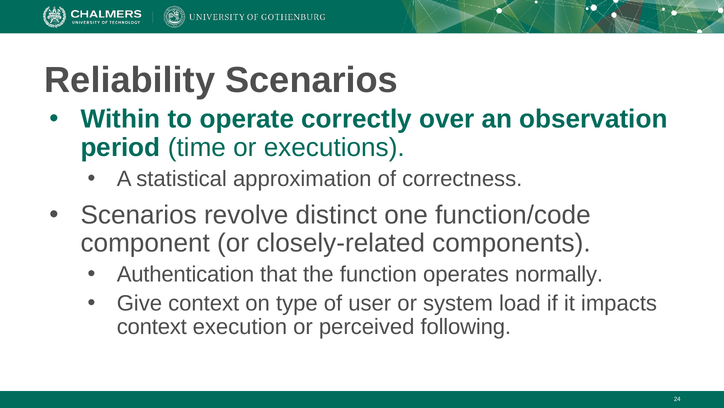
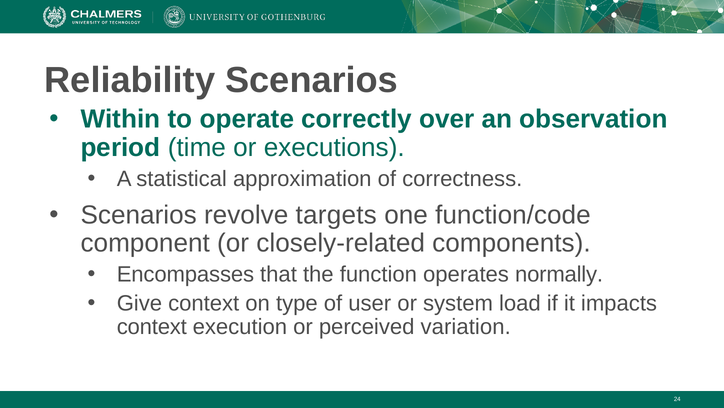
distinct: distinct -> targets (336, 215)
Authentication: Authentication -> Encompasses (185, 274)
following: following -> variation (466, 327)
